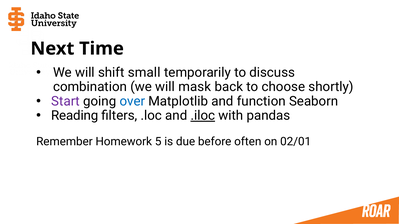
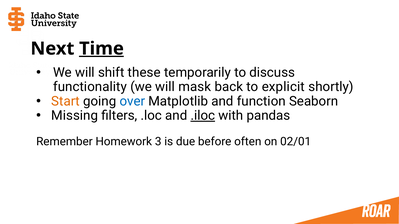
Time underline: none -> present (101, 49)
small: small -> these (144, 73)
combination: combination -> functionality (90, 87)
choose: choose -> explicit (283, 87)
Start colour: purple -> orange (65, 101)
Reading: Reading -> Missing (75, 116)
5: 5 -> 3 (158, 142)
